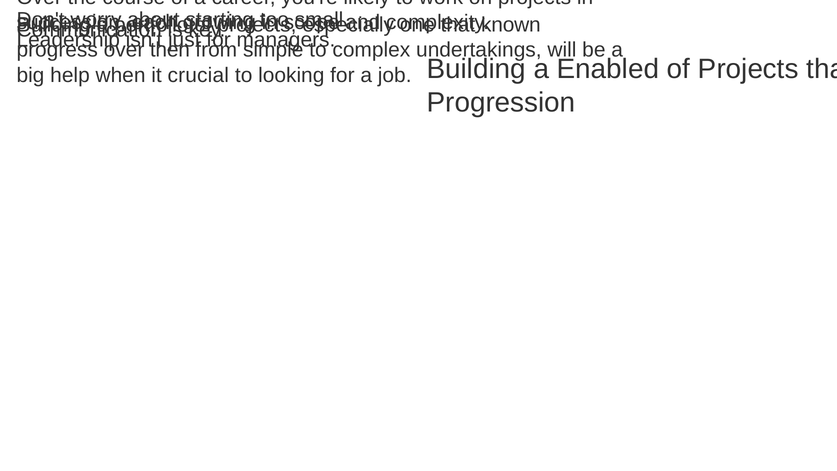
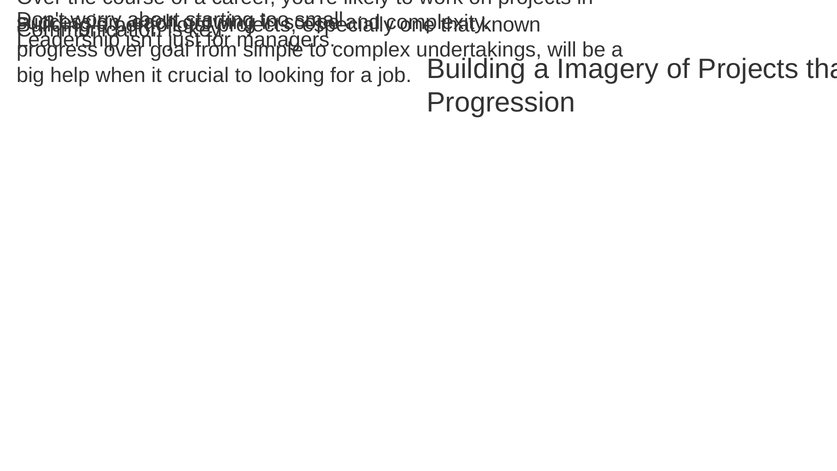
then: then -> goal (170, 50)
Enabled: Enabled -> Imagery (608, 69)
